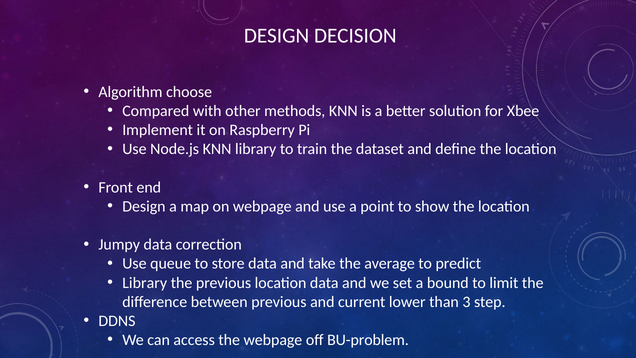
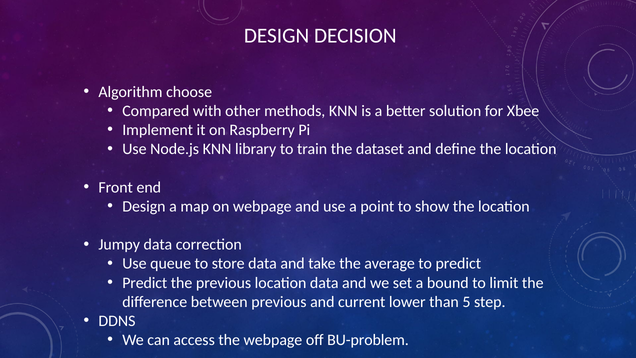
Library: Library -> Predict (145, 283)
3: 3 -> 5 (466, 302)
